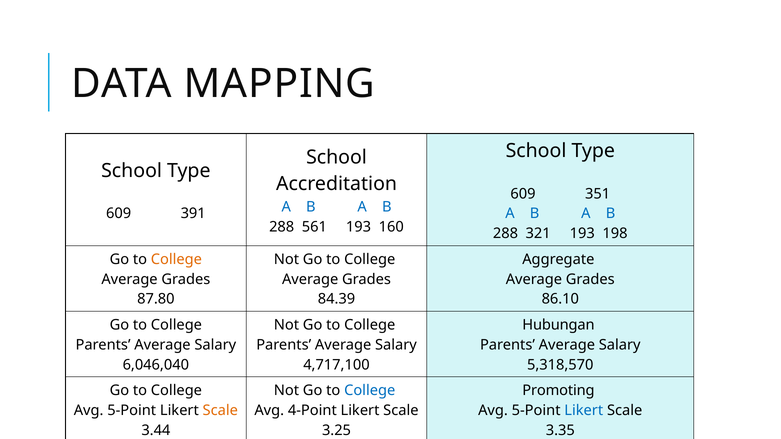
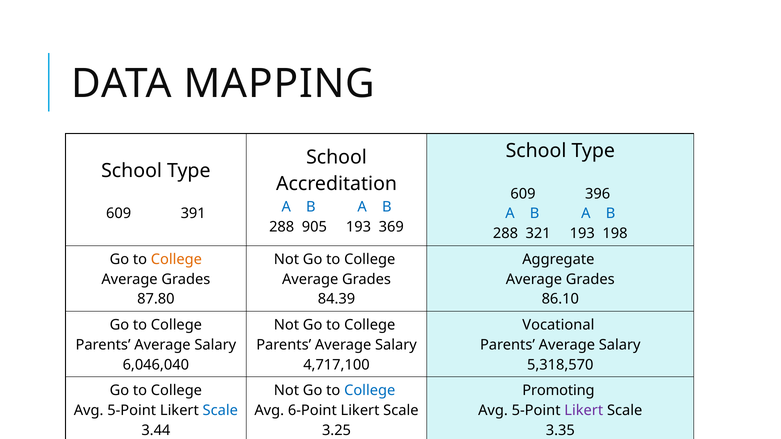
351: 351 -> 396 (598, 194)
561: 561 -> 905 (314, 227)
160: 160 -> 369 (391, 227)
Hubungan: Hubungan -> Vocational (558, 325)
Scale colour: orange -> blue (220, 411)
4-Point: 4-Point -> 6-Point (312, 411)
Likert colour: blue -> purple (584, 411)
